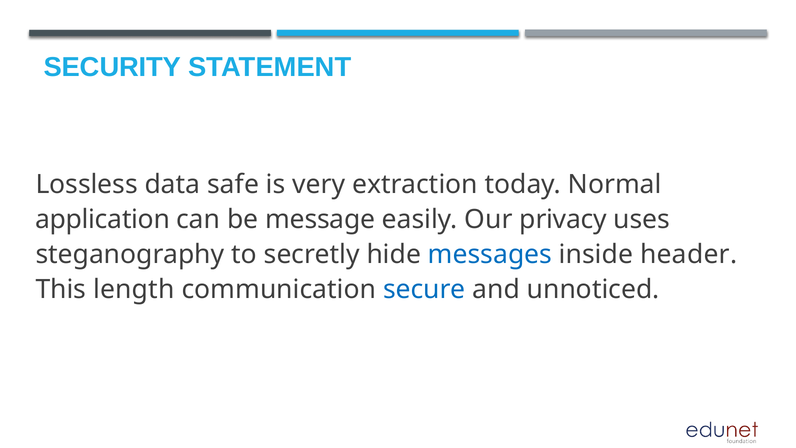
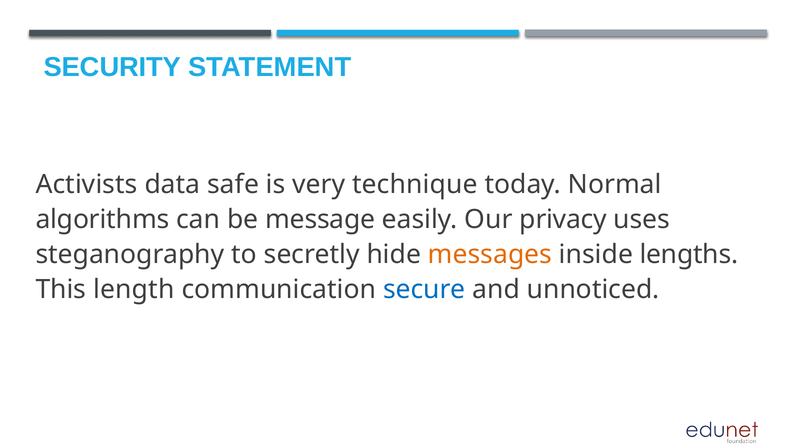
Lossless: Lossless -> Activists (87, 184)
extraction: extraction -> technique (415, 184)
application: application -> algorithms (103, 219)
messages colour: blue -> orange (490, 254)
header: header -> lengths (689, 254)
